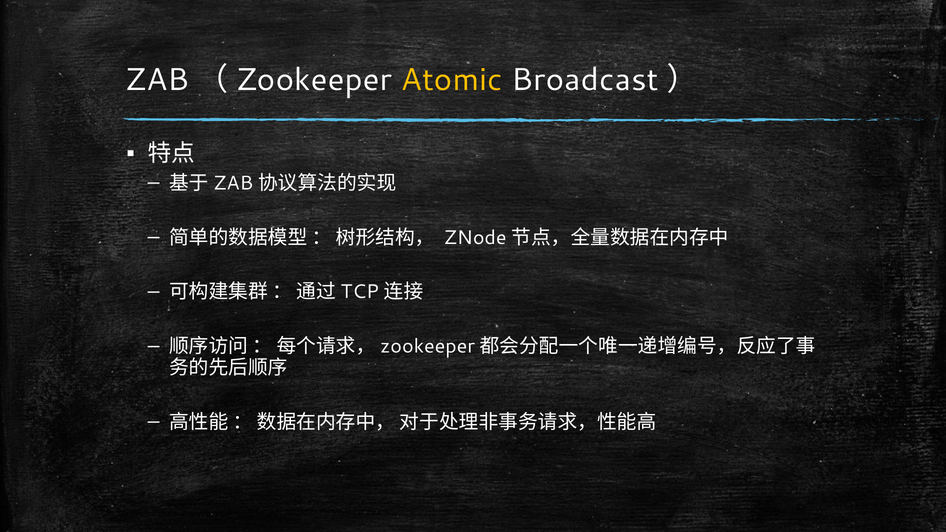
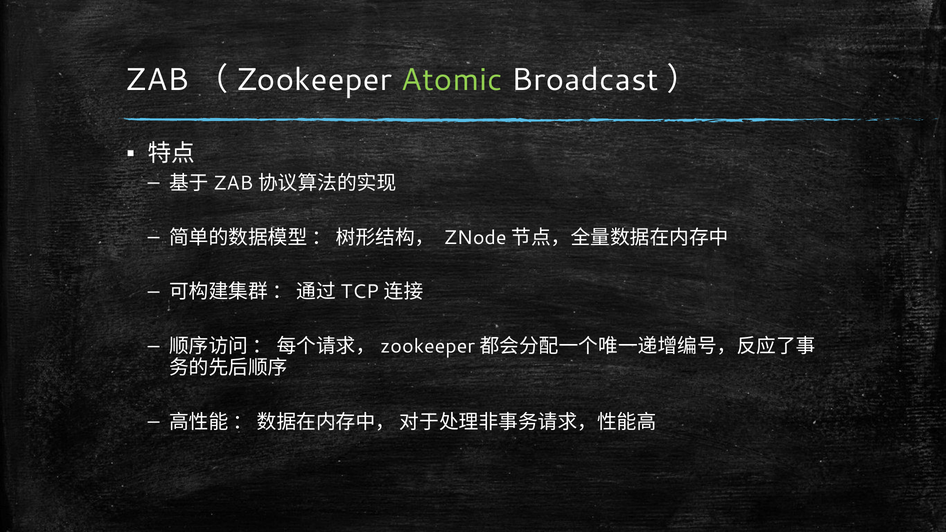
Atomic colour: yellow -> light green (452, 80)
